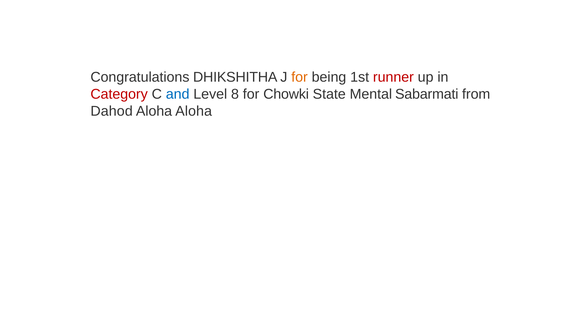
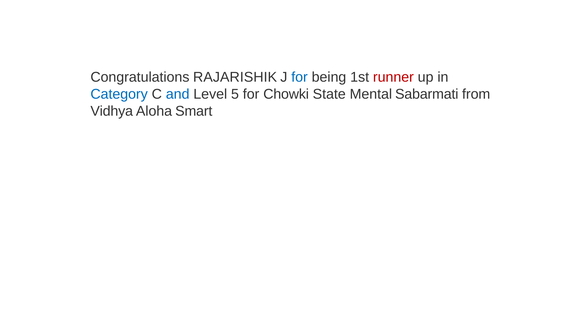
DHIKSHITHA: DHIKSHITHA -> RAJARISHIK (235, 77)
for colour: orange -> blue (300, 77)
Category colour: red -> blue (119, 94)
8: 8 -> 5 (235, 94)
Dahod: Dahod -> Vidhya (112, 111)
Aloha Aloha: Aloha -> Smart (194, 111)
